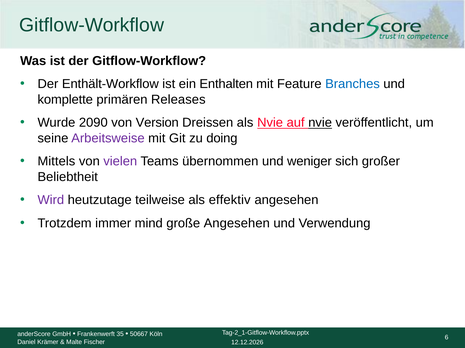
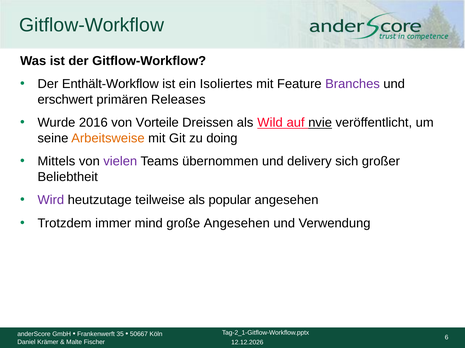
Enthalten: Enthalten -> Isoliertes (226, 84)
Branches colour: blue -> purple (353, 84)
komplette: komplette -> erschwert (65, 100)
2090: 2090 -> 2016 (93, 123)
Version: Version -> Vorteile (157, 123)
als Nvie: Nvie -> Wild (270, 123)
Arbeitsweise colour: purple -> orange (108, 138)
weniger: weniger -> delivery (309, 162)
effektiv: effektiv -> popular (230, 200)
